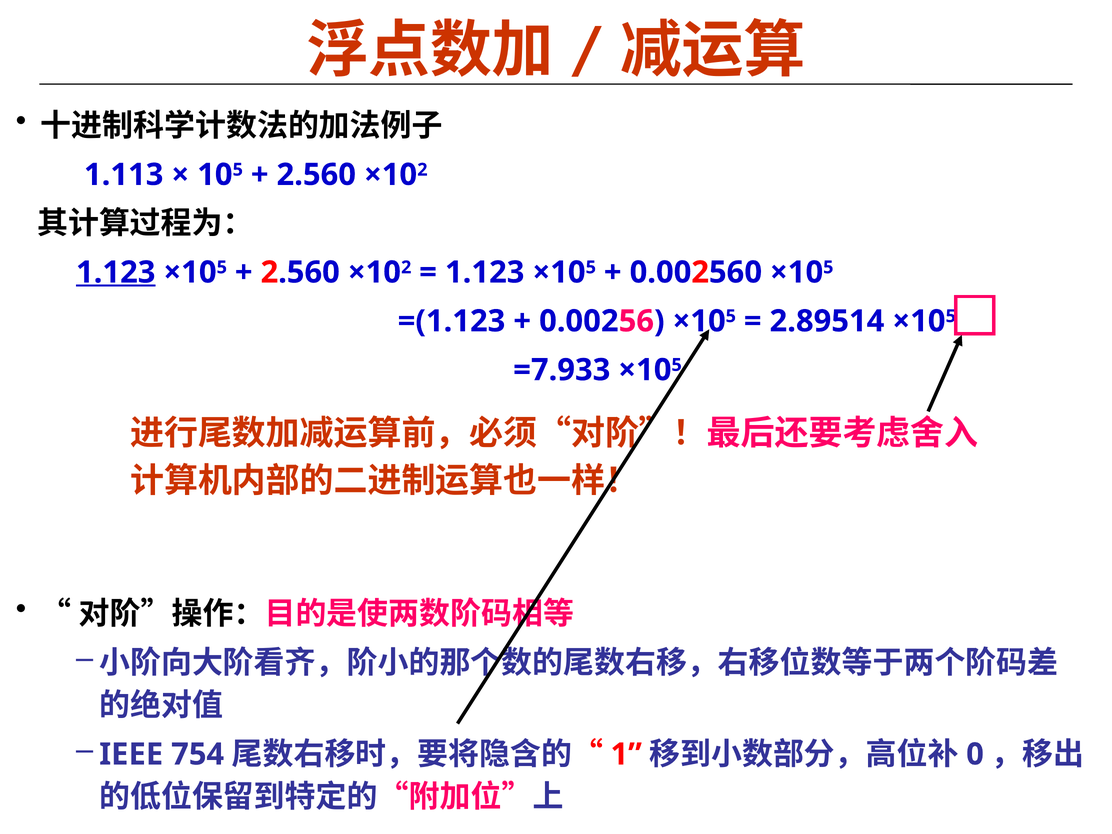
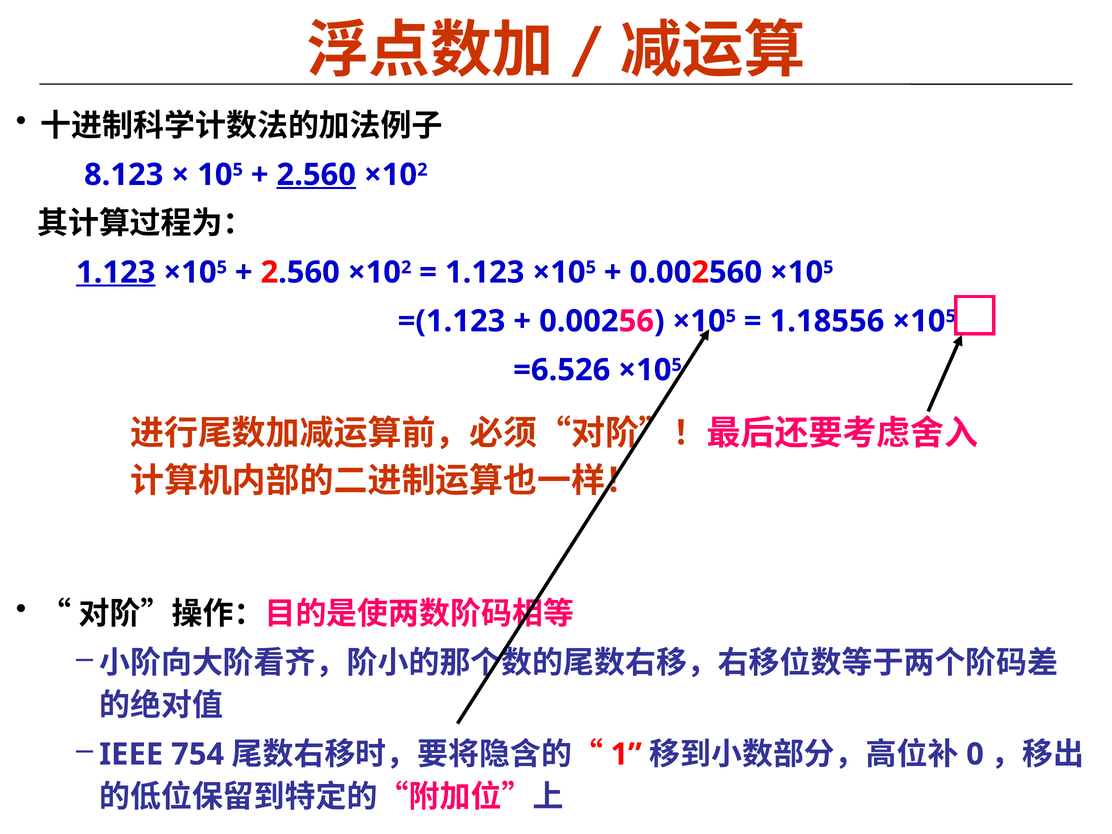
1.113: 1.113 -> 8.123 (124, 175)
2.560 underline: none -> present (316, 175)
2.89514: 2.89514 -> 1.18556 (827, 321)
=7.933: =7.933 -> =6.526 (562, 370)
